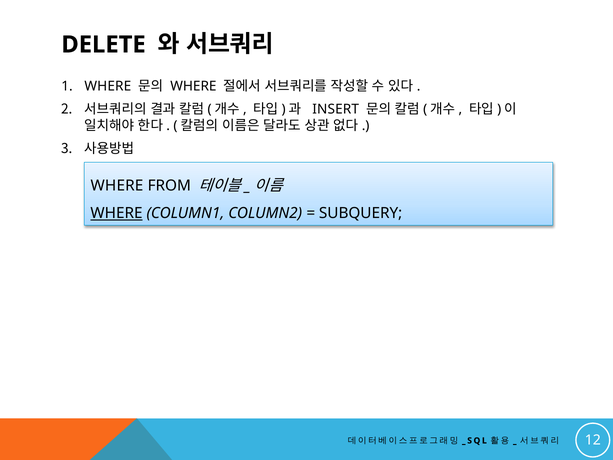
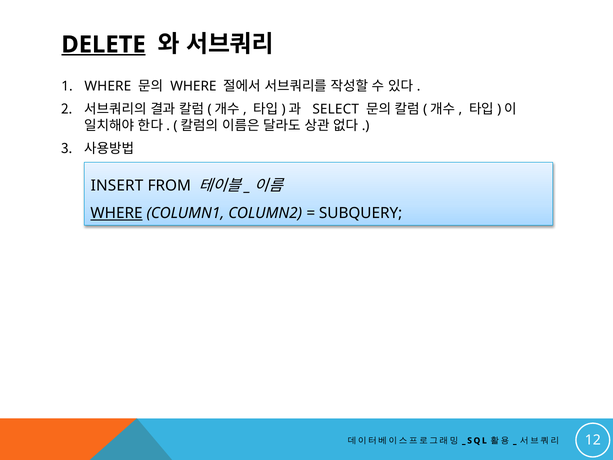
DELETE underline: none -> present (104, 45)
INSERT: INSERT -> SELECT (336, 109)
WHERE: WHERE -> INSERT (117, 186)
